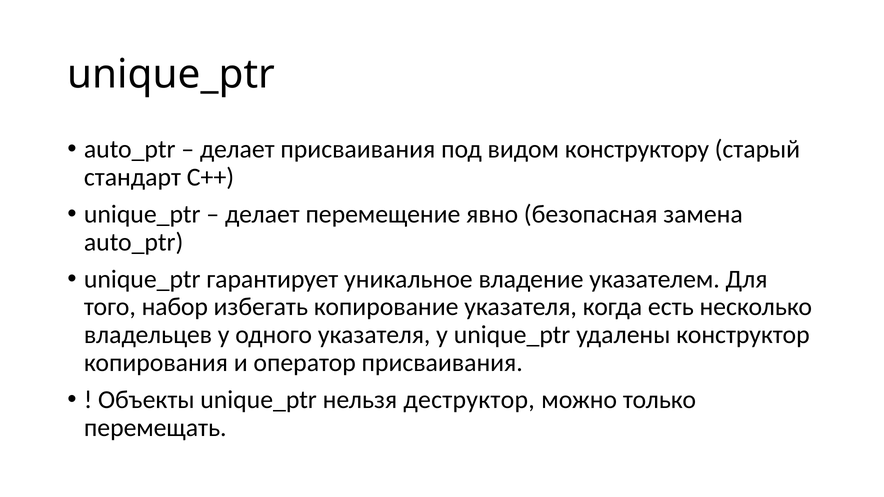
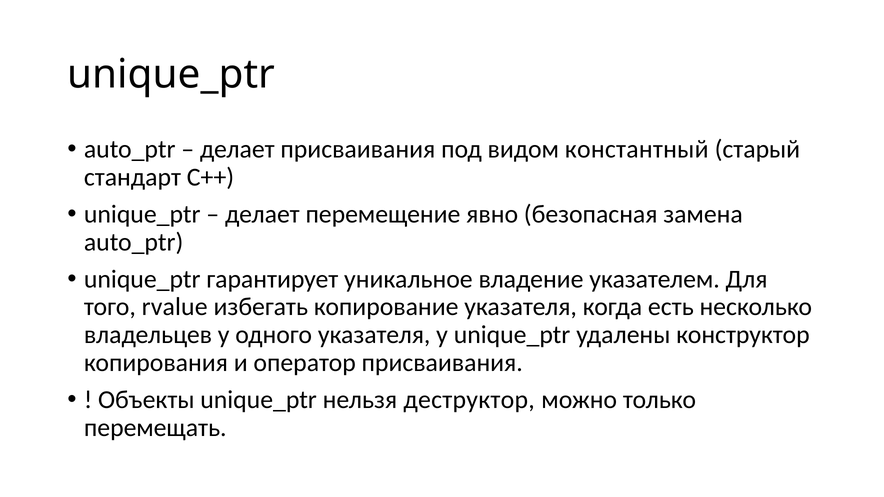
конструктору: конструктору -> константный (637, 149)
набор: набор -> rvalue (175, 307)
